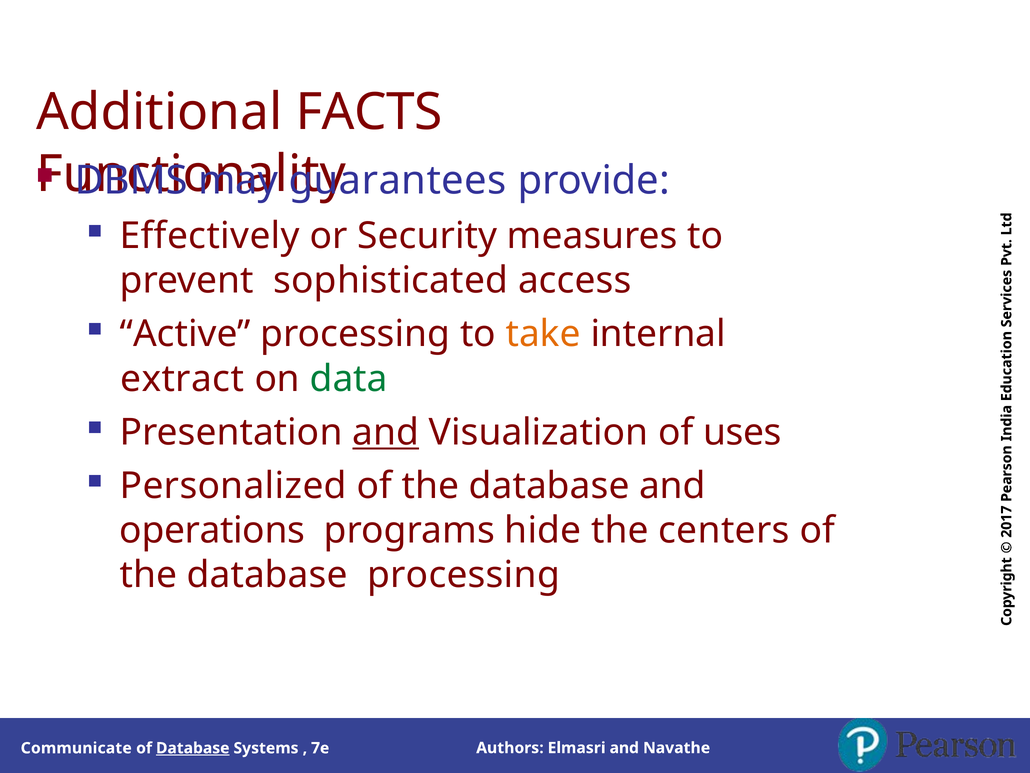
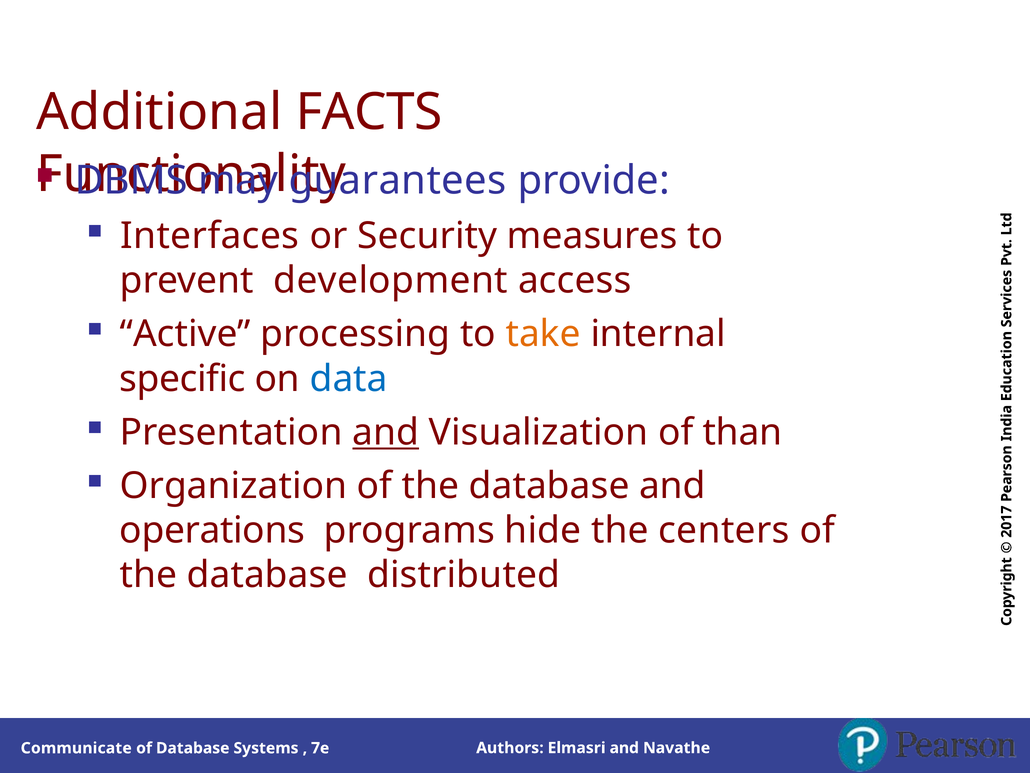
Effectively: Effectively -> Interfaces (210, 236)
sophisticated: sophisticated -> development (391, 280)
extract: extract -> specific (182, 379)
data colour: green -> blue (349, 379)
uses: uses -> than (742, 432)
Personalized: Personalized -> Organization (233, 486)
database processing: processing -> distributed (464, 575)
Database underline: present -> none (193, 748)
